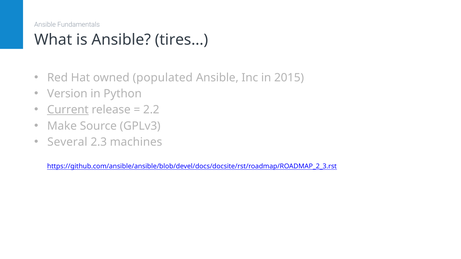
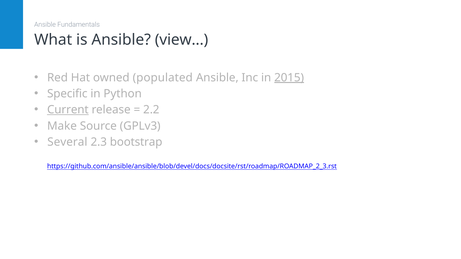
tires: tires -> view (182, 40)
2015 underline: none -> present (289, 78)
Version: Version -> Specific (67, 94)
machines: machines -> bootstrap (136, 142)
